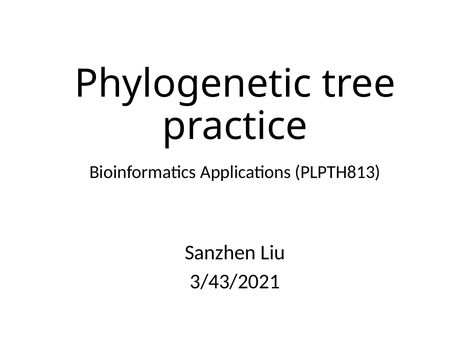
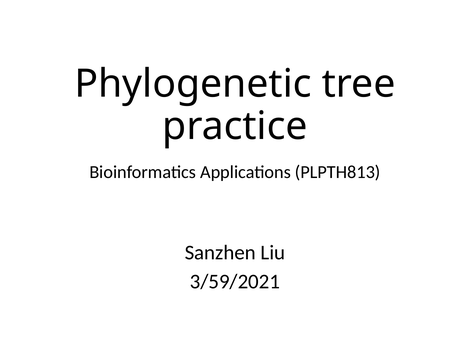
3/43/2021: 3/43/2021 -> 3/59/2021 (235, 281)
